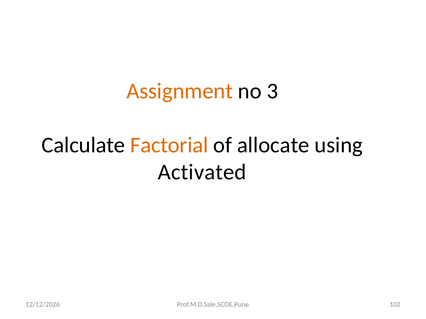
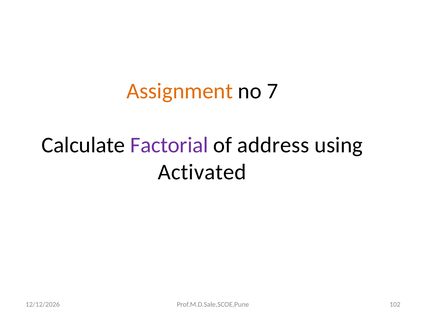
3: 3 -> 7 (272, 91)
Factorial colour: orange -> purple (169, 145)
allocate: allocate -> address (273, 145)
